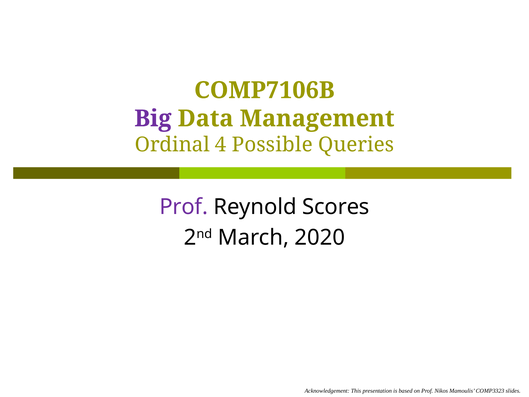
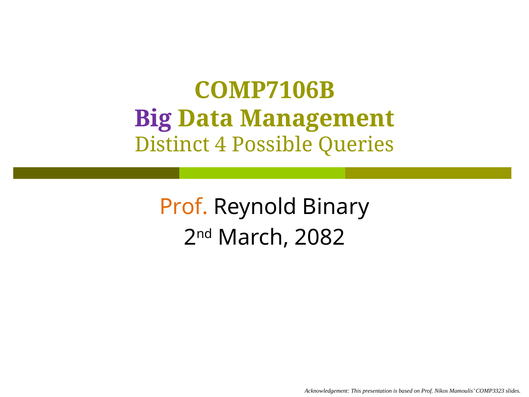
Ordinal: Ordinal -> Distinct (172, 145)
Prof colour: purple -> orange (184, 207)
Scores: Scores -> Binary (336, 207)
2020: 2020 -> 2082 (320, 237)
